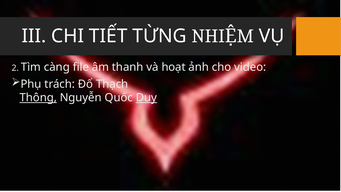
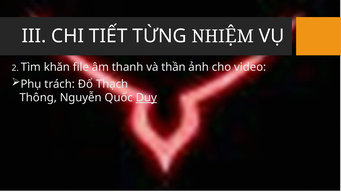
càng: càng -> khăn (57, 67)
hoạt: hoạt -> thần (174, 67)
Thông underline: present -> none (38, 98)
